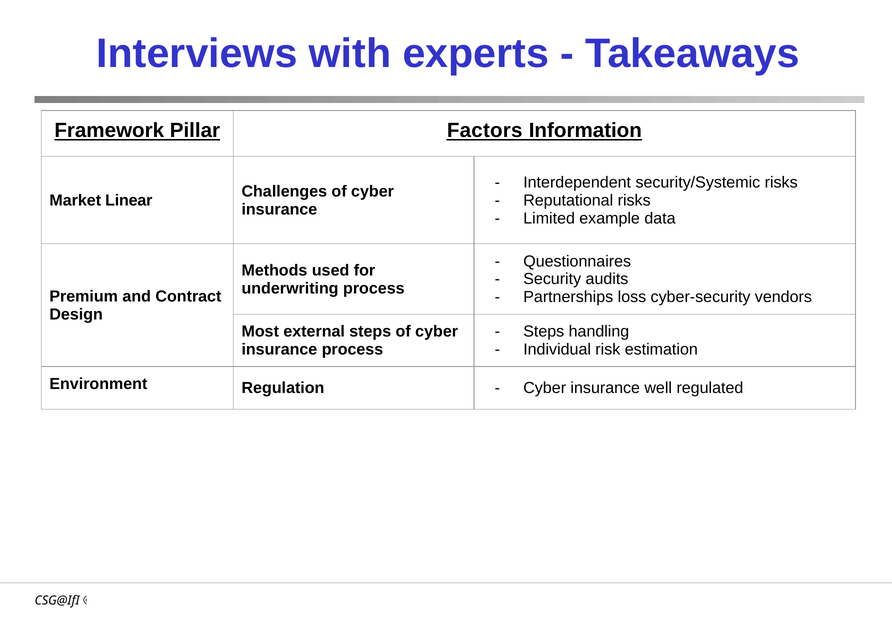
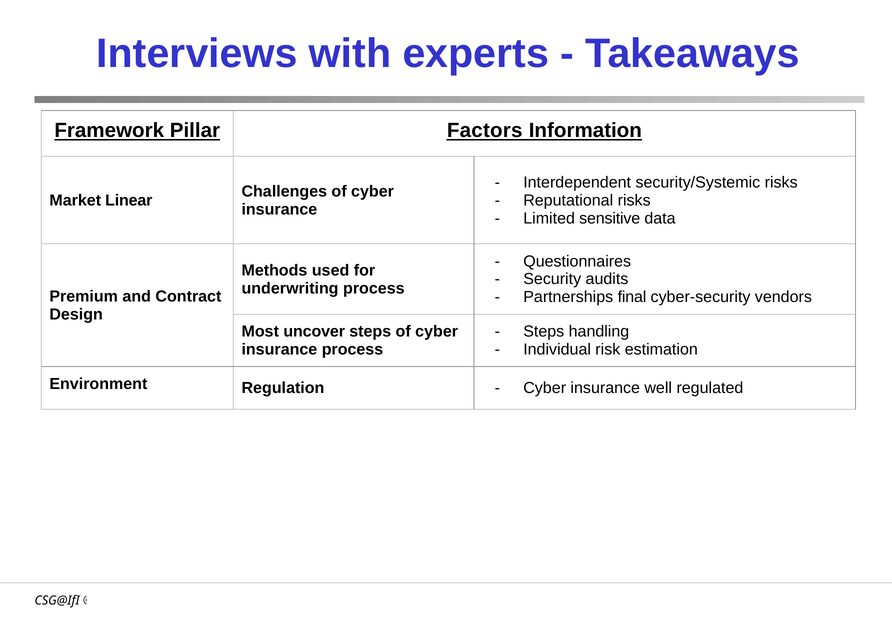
example: example -> sensitive (610, 218)
loss: loss -> final (632, 297)
external: external -> uncover (314, 332)
